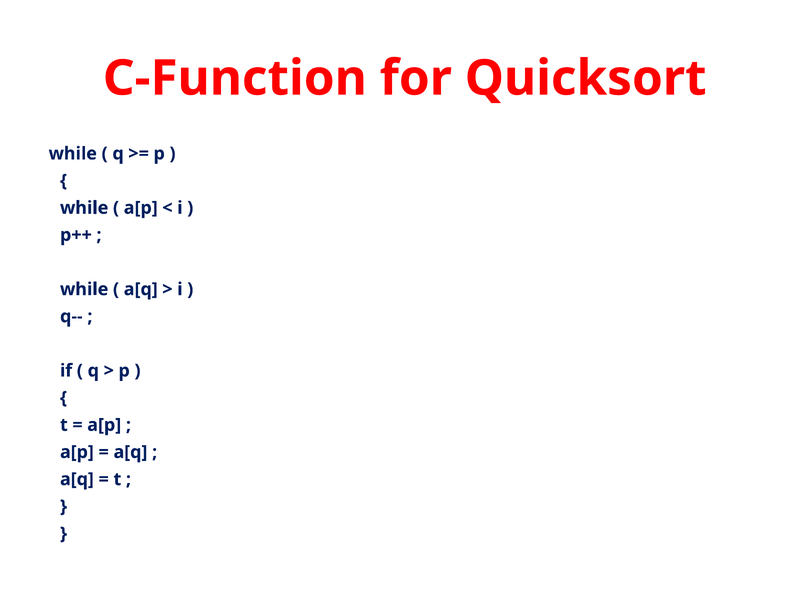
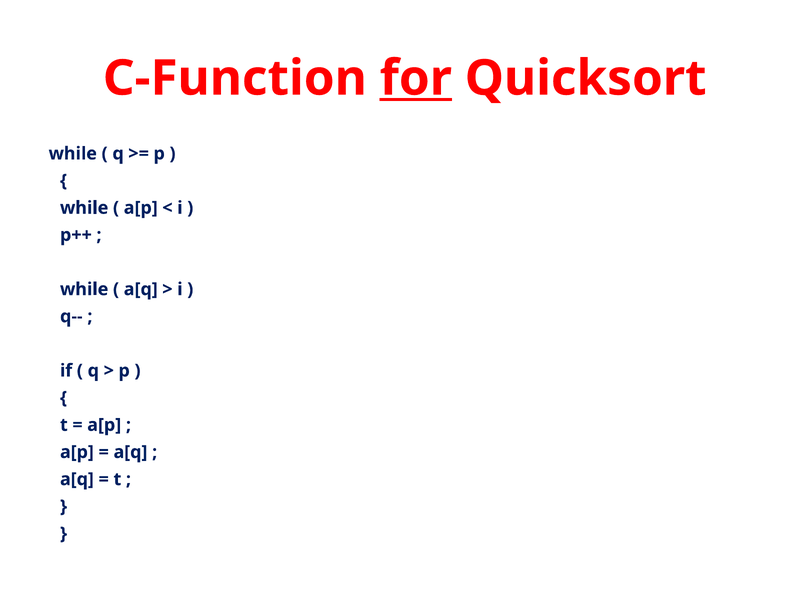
for underline: none -> present (416, 78)
